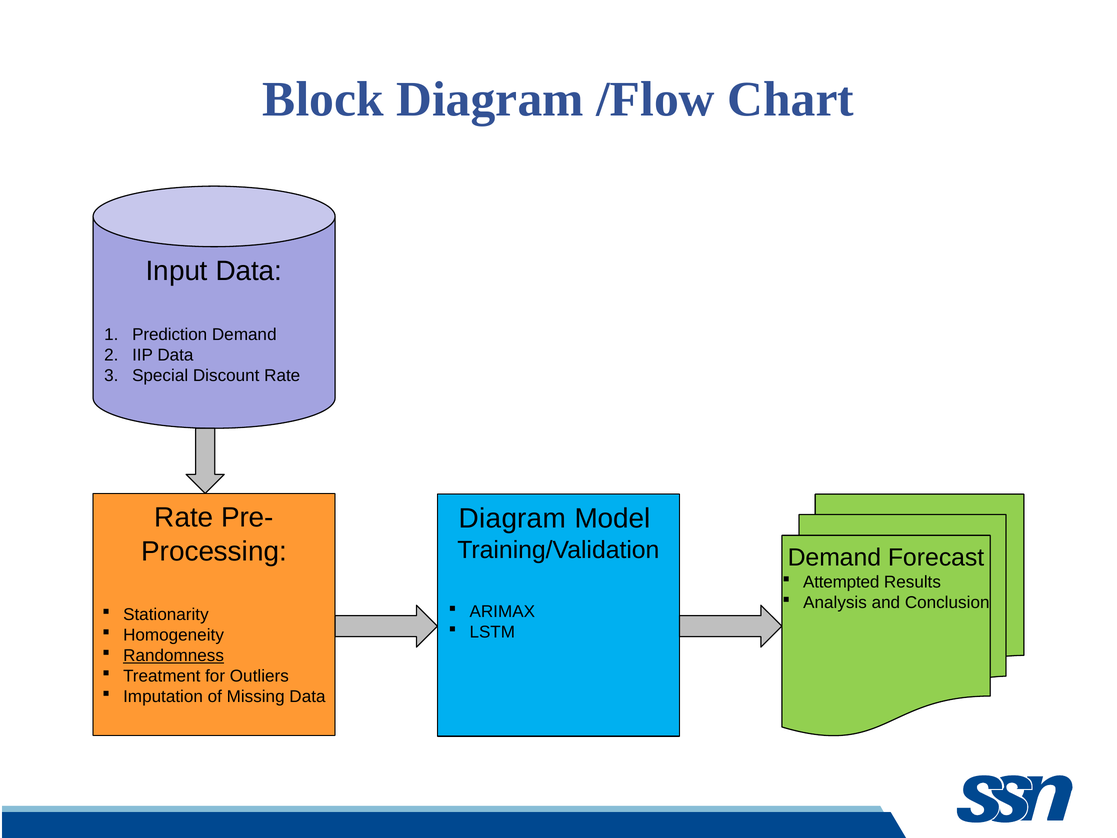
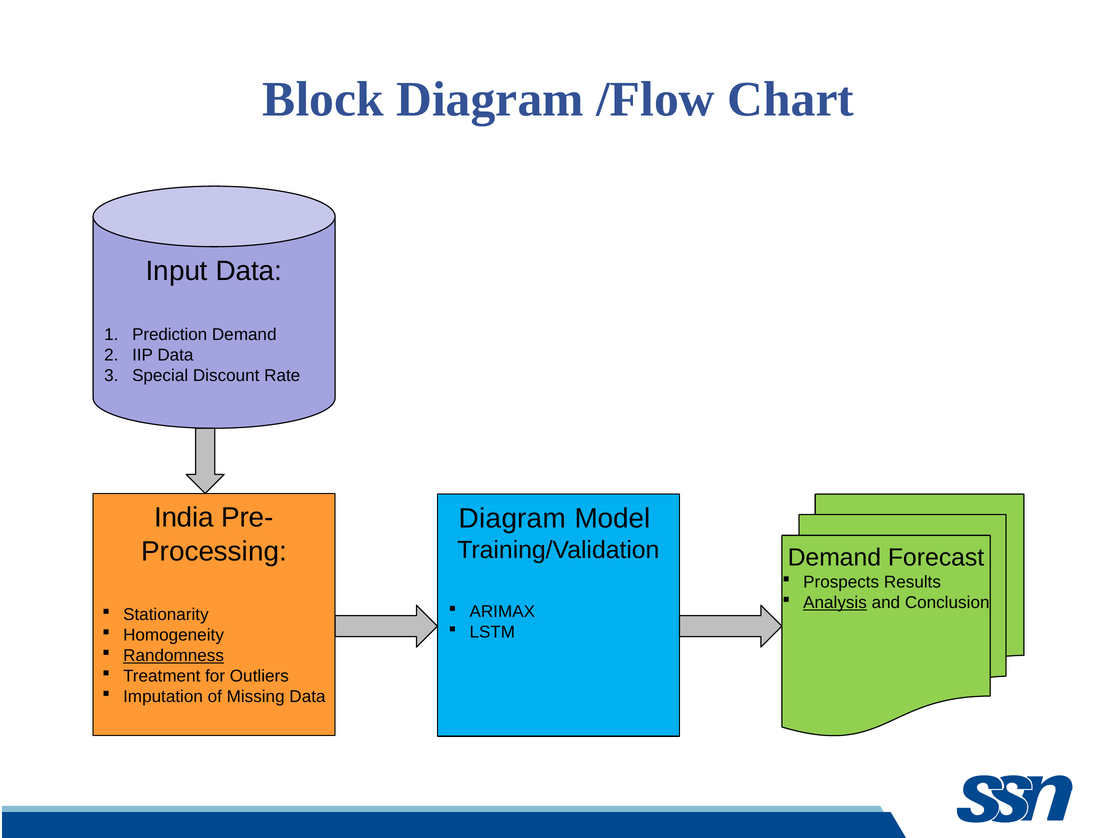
Rate: Rate -> India (184, 518)
Attempted: Attempted -> Prospects (841, 582)
Analysis underline: none -> present (835, 602)
